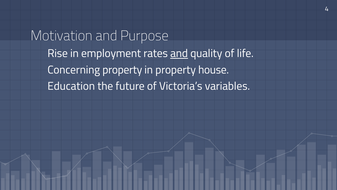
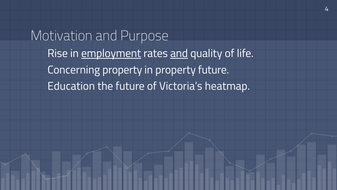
employment underline: none -> present (111, 53)
property house: house -> future (214, 70)
variables: variables -> heatmap (227, 86)
